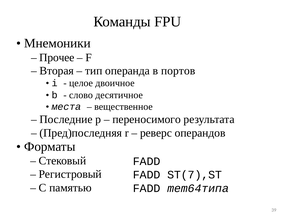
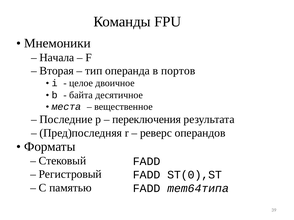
Прочее: Прочее -> Начала (57, 58)
слово: слово -> байта (81, 95)
переносимого: переносимого -> переключения (147, 120)
ST(7),ST: ST(7),ST -> ST(0),ST (195, 175)
